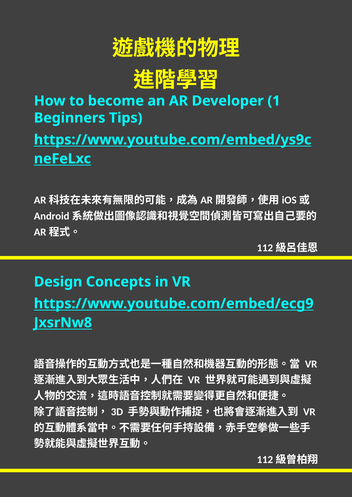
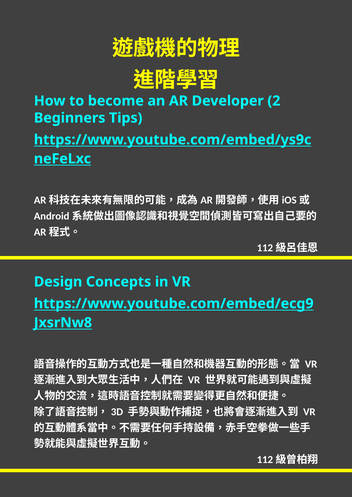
1: 1 -> 2 (274, 101)
